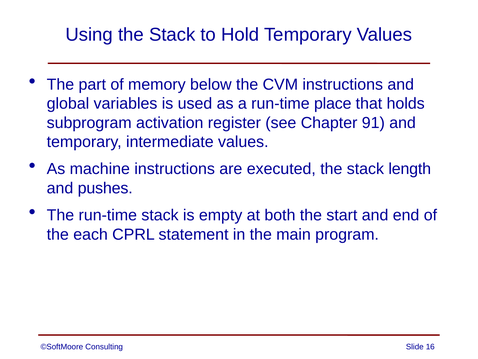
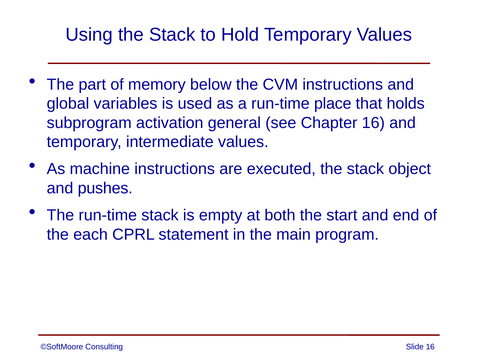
register: register -> general (234, 123)
Chapter 91: 91 -> 16 (373, 123)
length: length -> object (410, 169)
